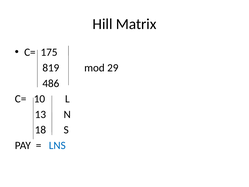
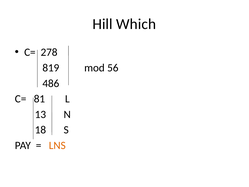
Matrix: Matrix -> Which (136, 24)
175: 175 -> 278 (49, 52)
29: 29 -> 56 (113, 68)
10: 10 -> 81 (39, 99)
LNS colour: blue -> orange (57, 145)
